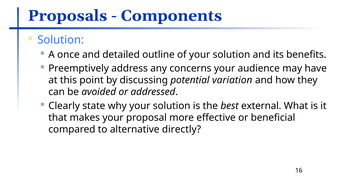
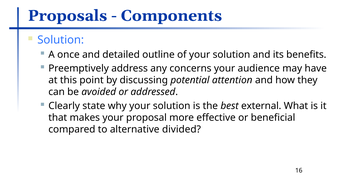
variation: variation -> attention (232, 80)
directly: directly -> divided (181, 130)
